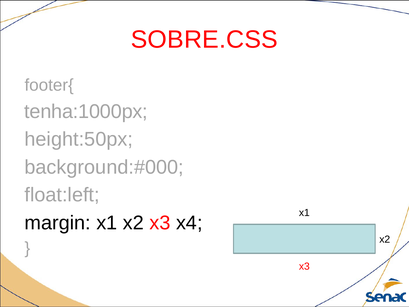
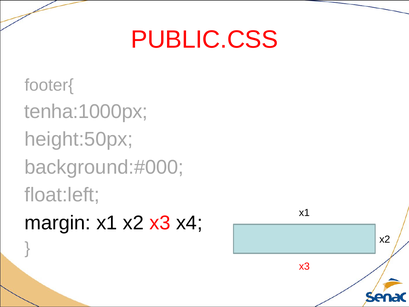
SOBRE.CSS: SOBRE.CSS -> PUBLIC.CSS (204, 40)
